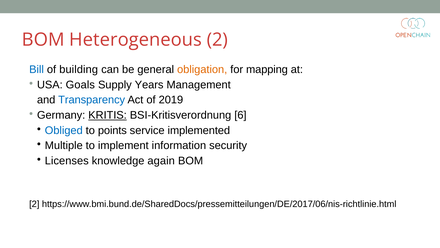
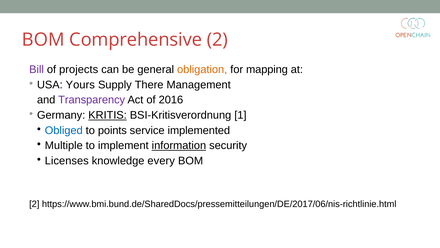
Heterogeneous: Heterogeneous -> Comprehensive (136, 40)
Bill colour: blue -> purple (37, 69)
building: building -> projects (79, 69)
Goals: Goals -> Yours (80, 85)
Years: Years -> There (149, 85)
Transparency colour: blue -> purple (92, 100)
2019: 2019 -> 2016 (171, 100)
6: 6 -> 1 (240, 115)
information underline: none -> present (179, 145)
again: again -> every (161, 160)
